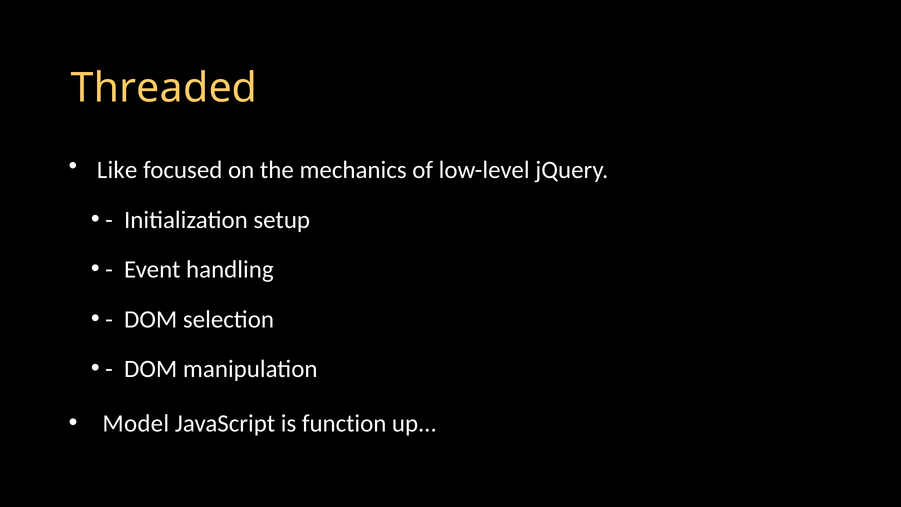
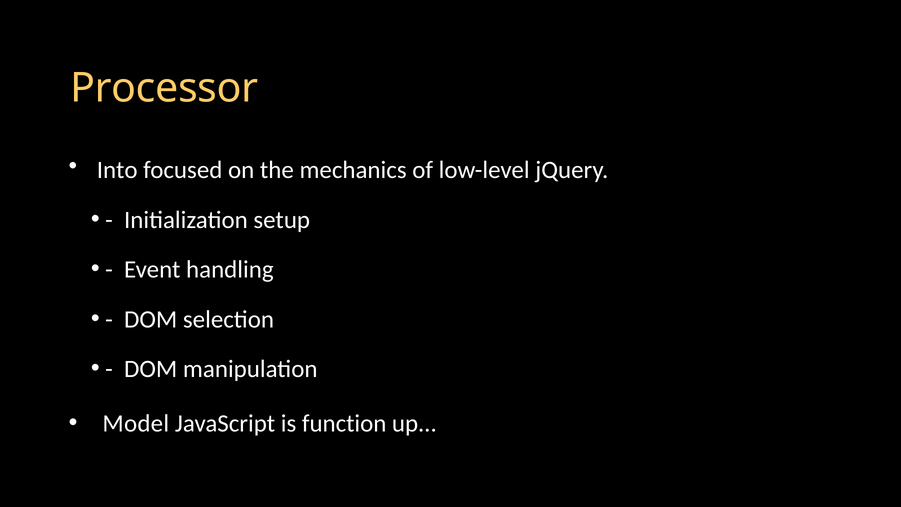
Threaded: Threaded -> Processor (164, 88)
Like: Like -> Into (117, 170)
